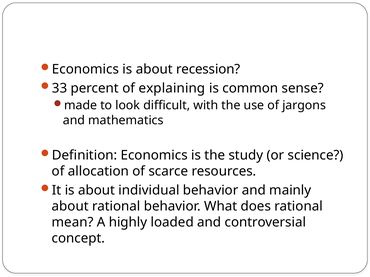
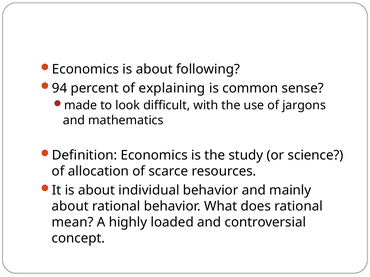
recession: recession -> following (208, 69)
33: 33 -> 94 (60, 88)
